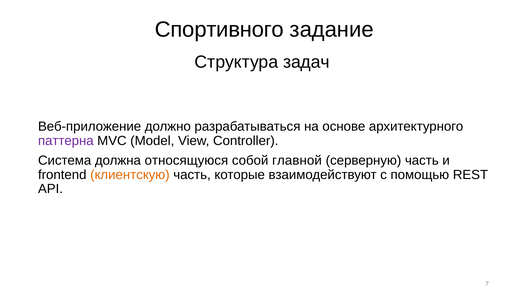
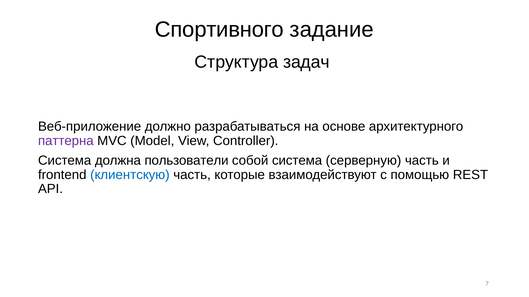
относящуюся: относящуюся -> пользователи (187, 161)
собой главной: главной -> система (297, 161)
клиентскую colour: orange -> blue (130, 175)
